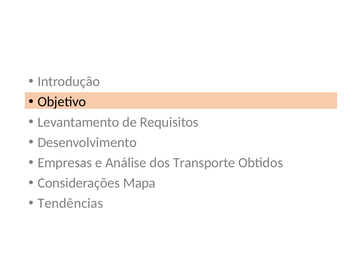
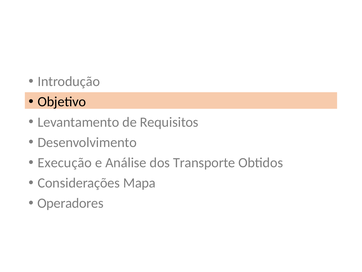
Empresas: Empresas -> Execução (65, 162)
Tendências: Tendências -> Operadores (70, 203)
